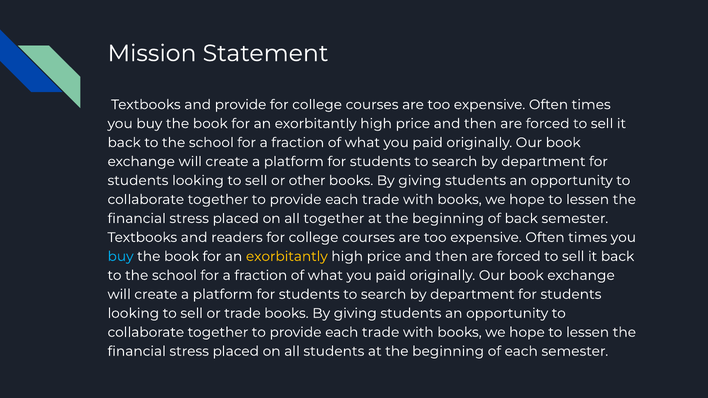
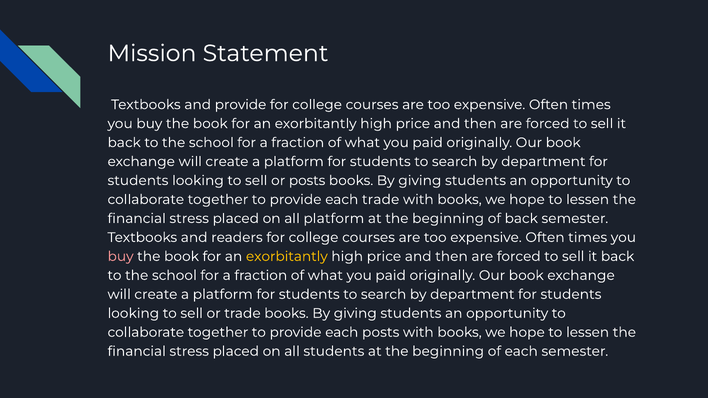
or other: other -> posts (307, 181)
all together: together -> platform (334, 219)
buy colour: light blue -> pink (121, 257)
trade: trade -> posts (381, 332)
